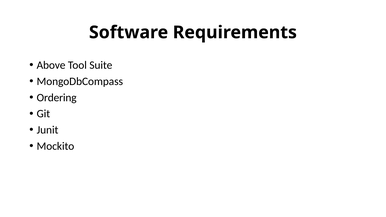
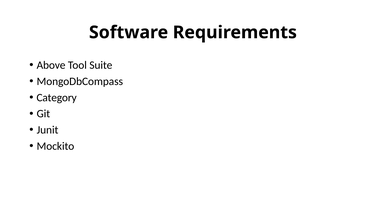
Ordering: Ordering -> Category (57, 98)
